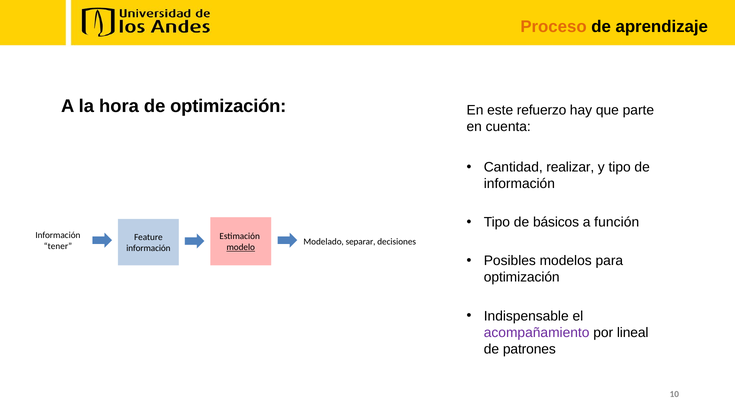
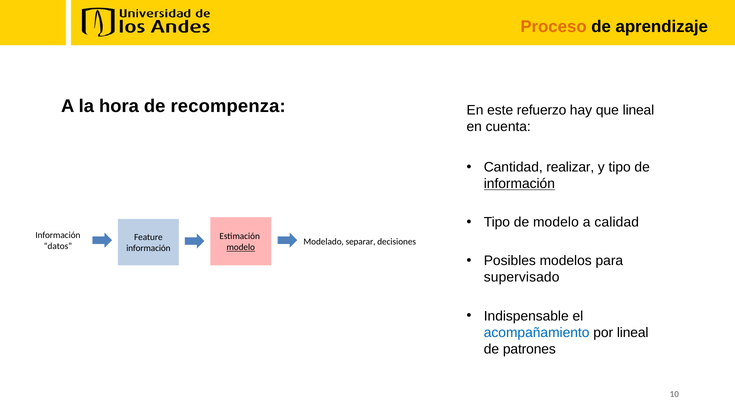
de optimización: optimización -> recompenza (228, 106)
que parte: parte -> lineal (638, 110)
información underline: none -> present (519, 184)
de básicos: básicos -> modelo (556, 223)
función: función -> calidad (617, 223)
tener: tener -> datos (58, 247)
optimización: optimización -> supervisado (522, 278)
acompañamiento colour: purple -> blue (537, 333)
